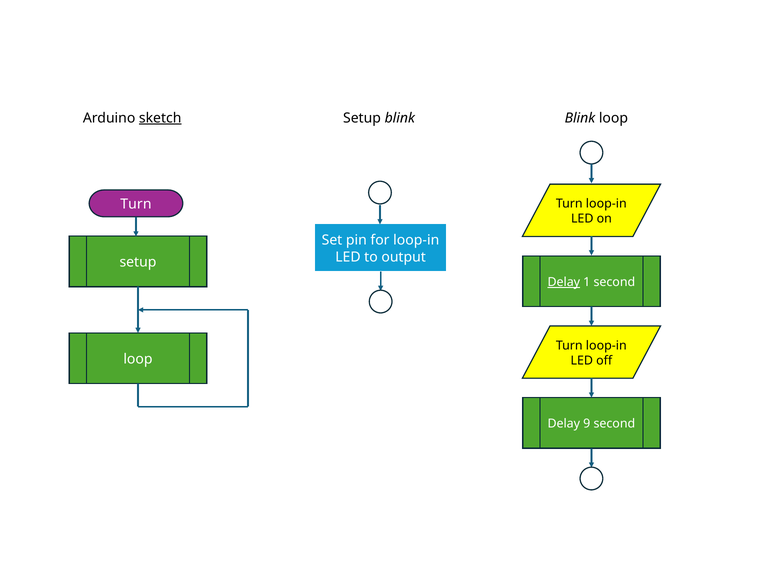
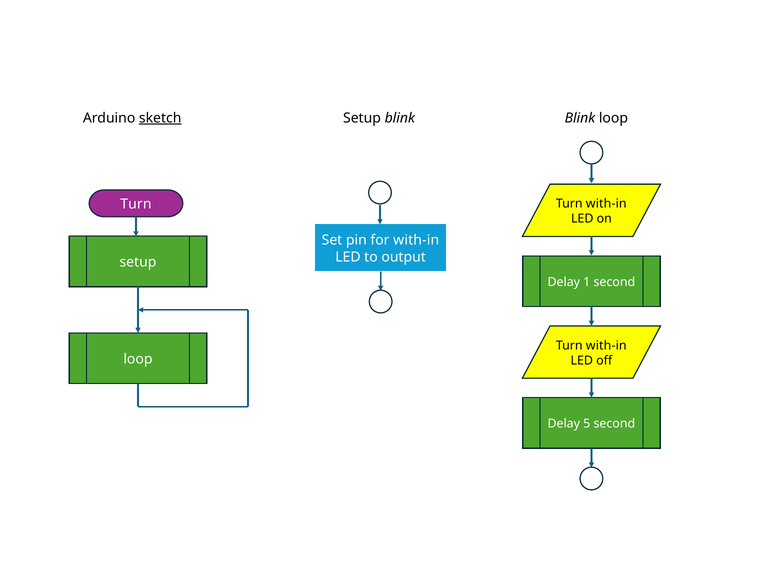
loop-in: loop-in -> with-in (606, 204)
for loop-in: loop-in -> with-in (416, 240)
Delay underline: present -> none (564, 282)
loop-in: loop-in -> with-in (606, 346)
9: 9 -> 5 (587, 424)
